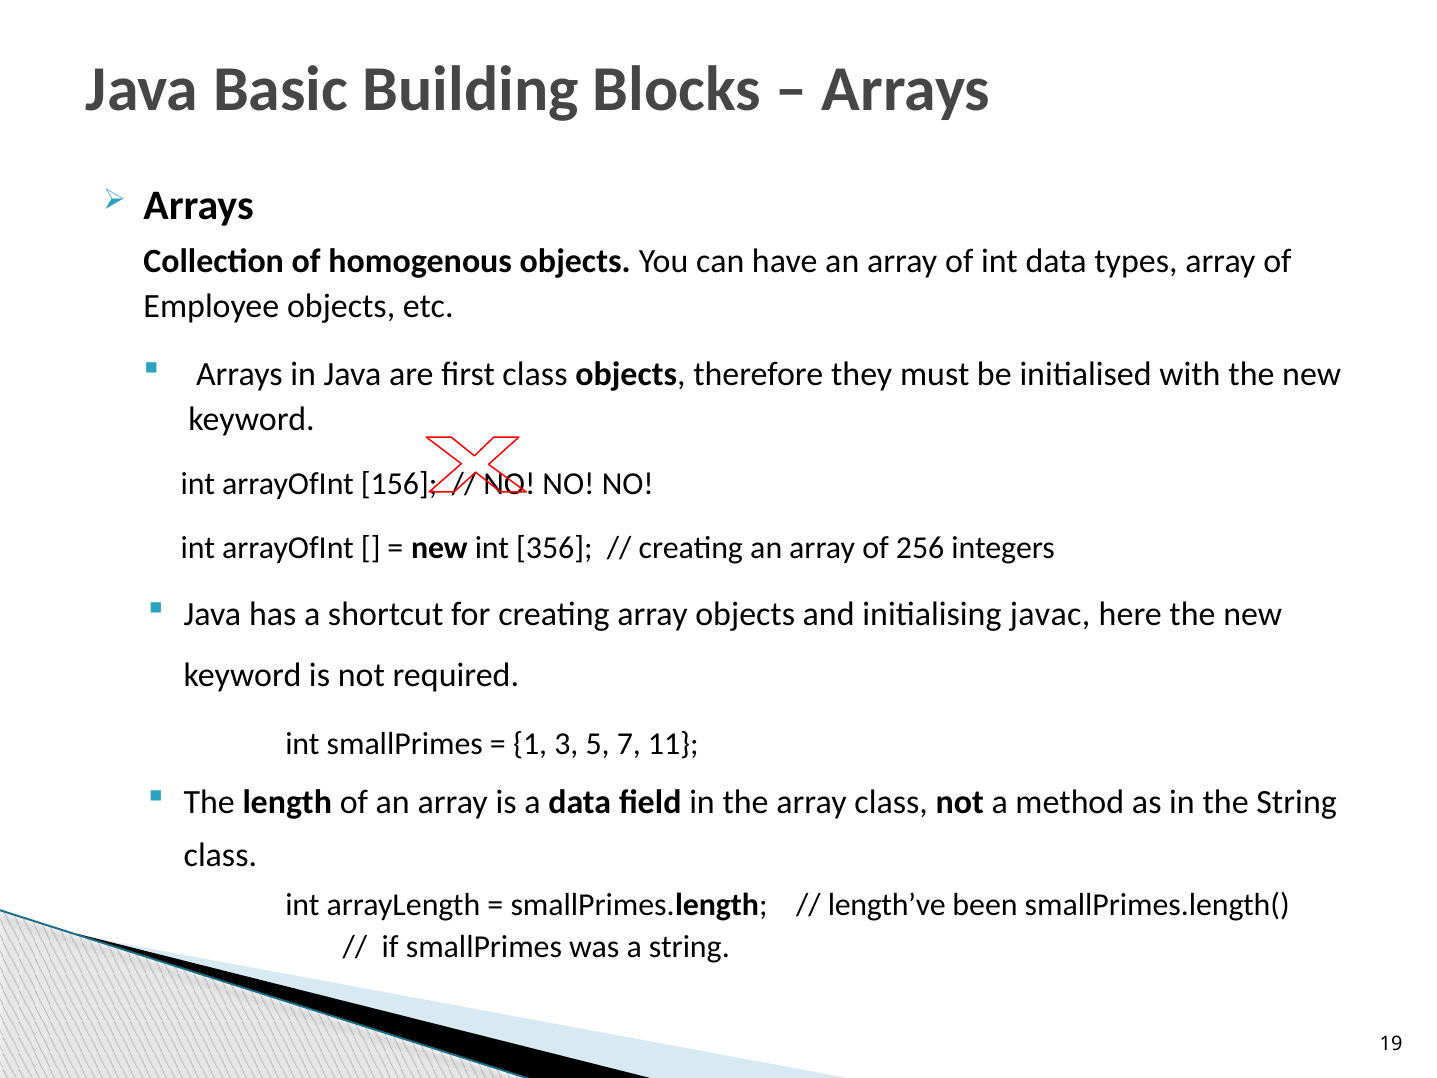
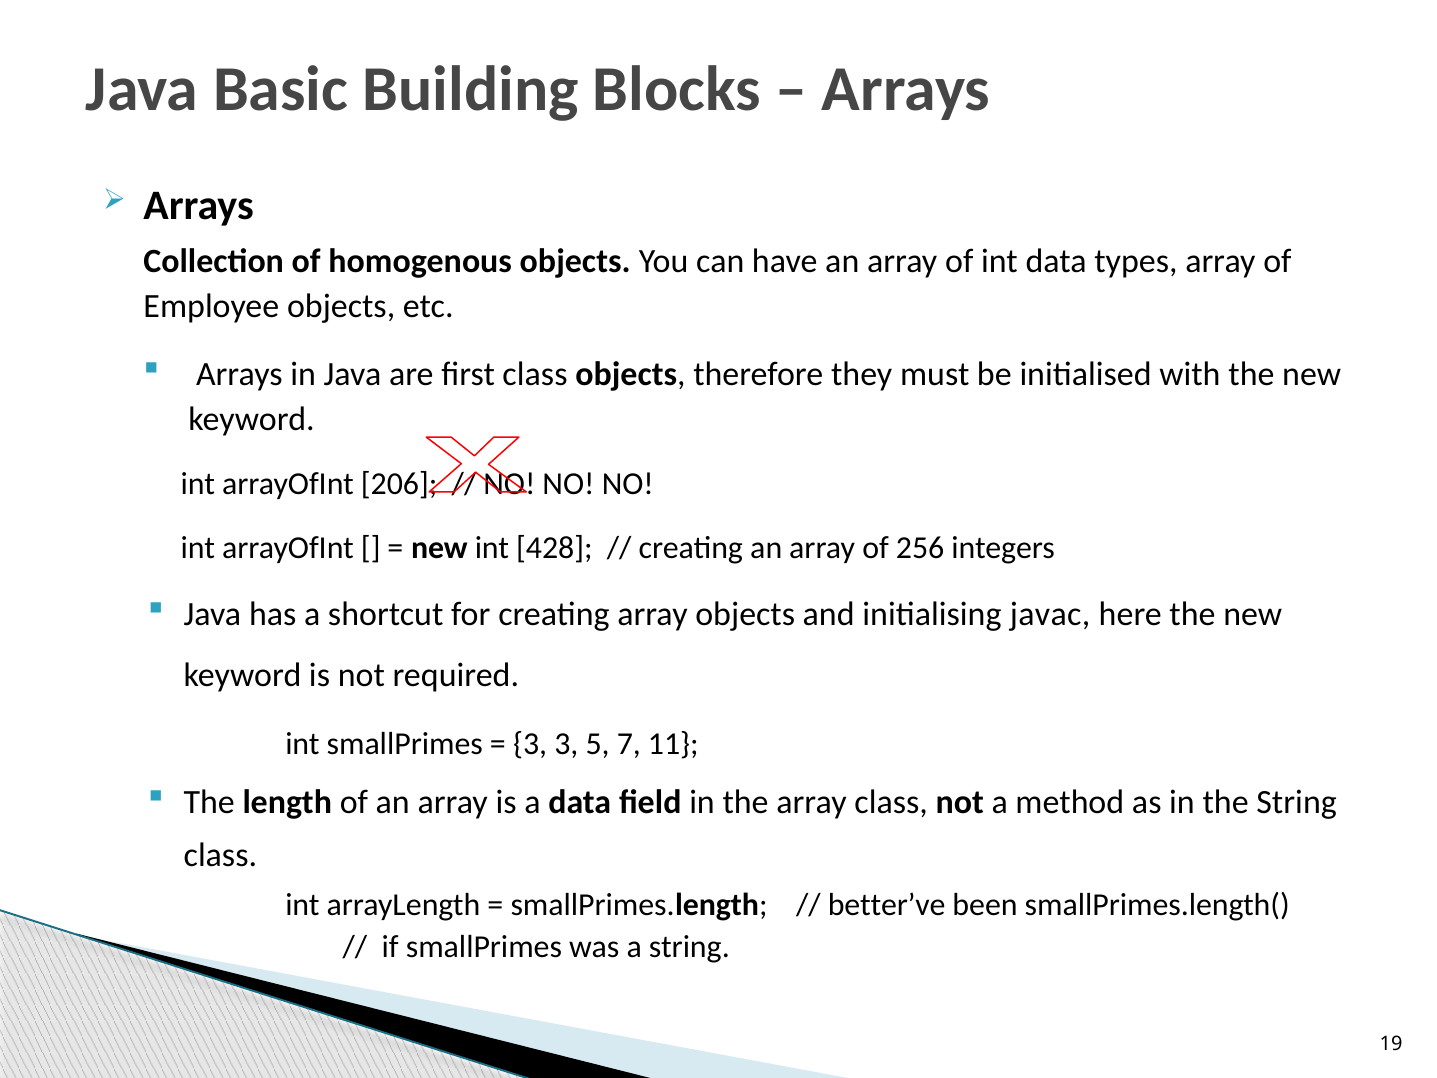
156: 156 -> 206 (399, 484)
356: 356 -> 428 (554, 548)
1: 1 -> 3 (530, 743)
length’ve: length’ve -> better’ve (887, 905)
